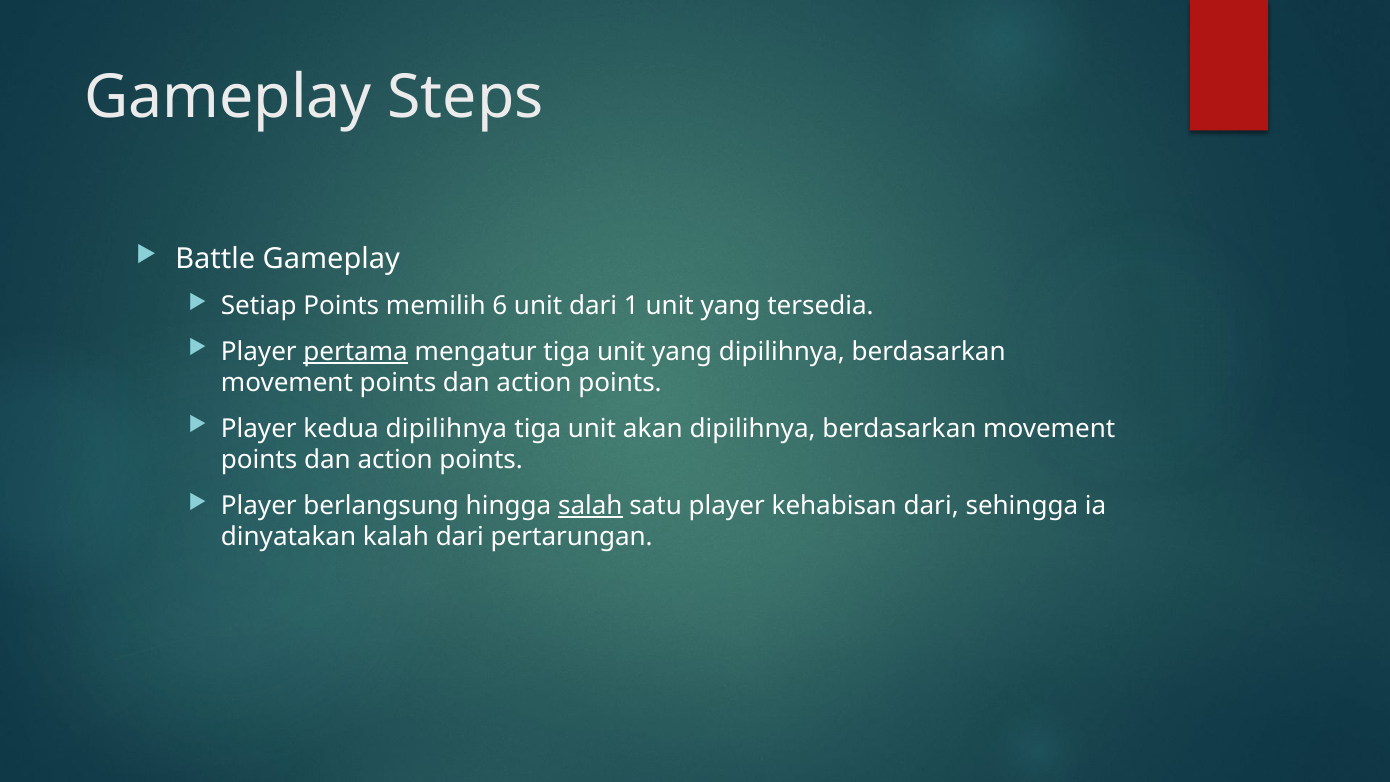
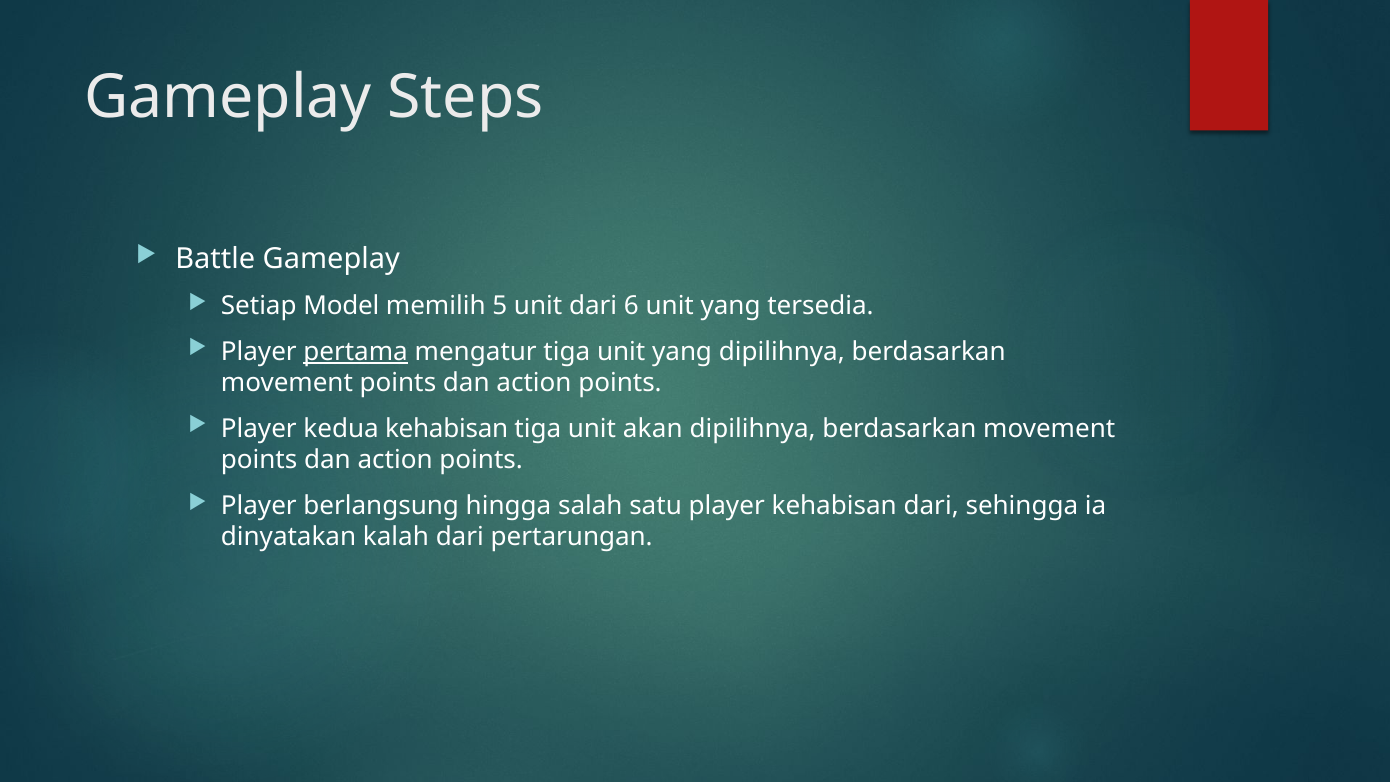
Setiap Points: Points -> Model (341, 306)
6: 6 -> 5 (500, 306)
1: 1 -> 6 (631, 306)
kedua dipilihnya: dipilihnya -> kehabisan (447, 429)
salah underline: present -> none (590, 506)
